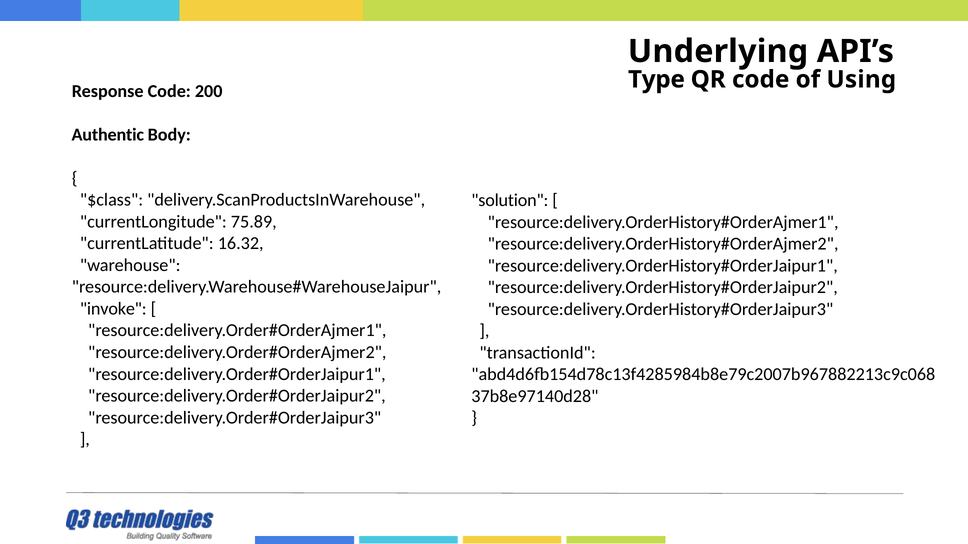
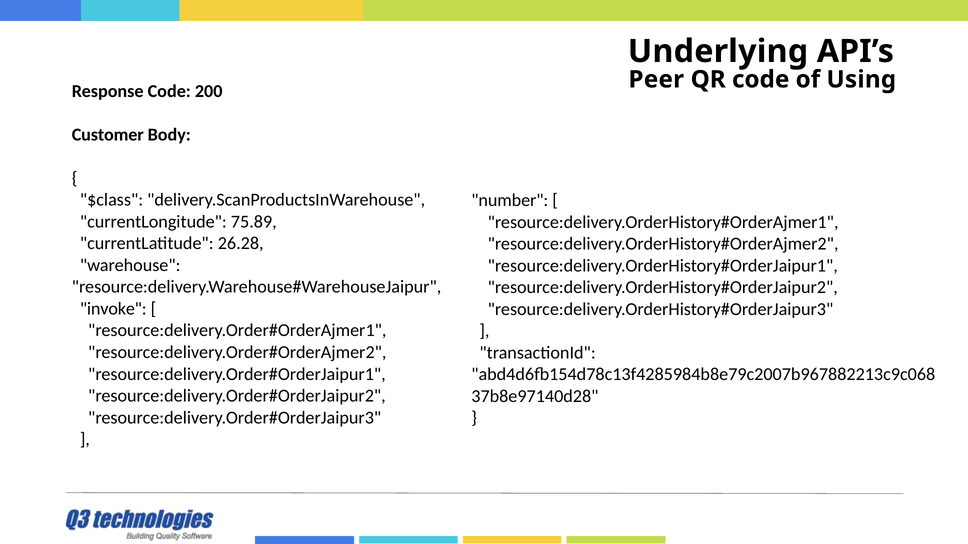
Type: Type -> Peer (656, 80)
Authentic: Authentic -> Customer (108, 135)
solution: solution -> number (510, 200)
16.32: 16.32 -> 26.28 (241, 244)
